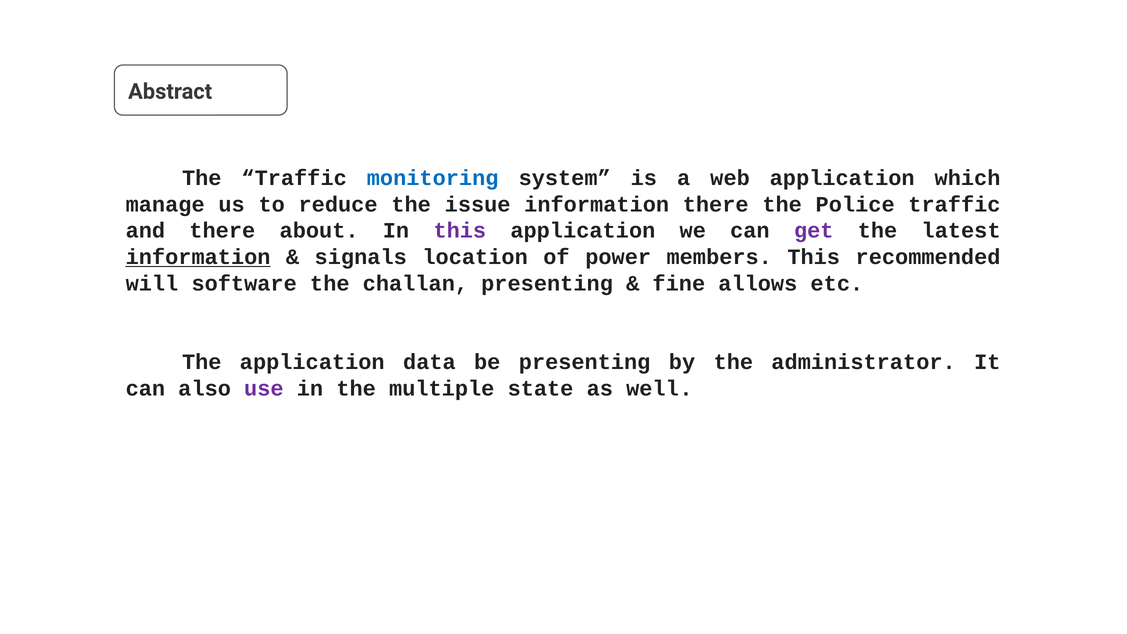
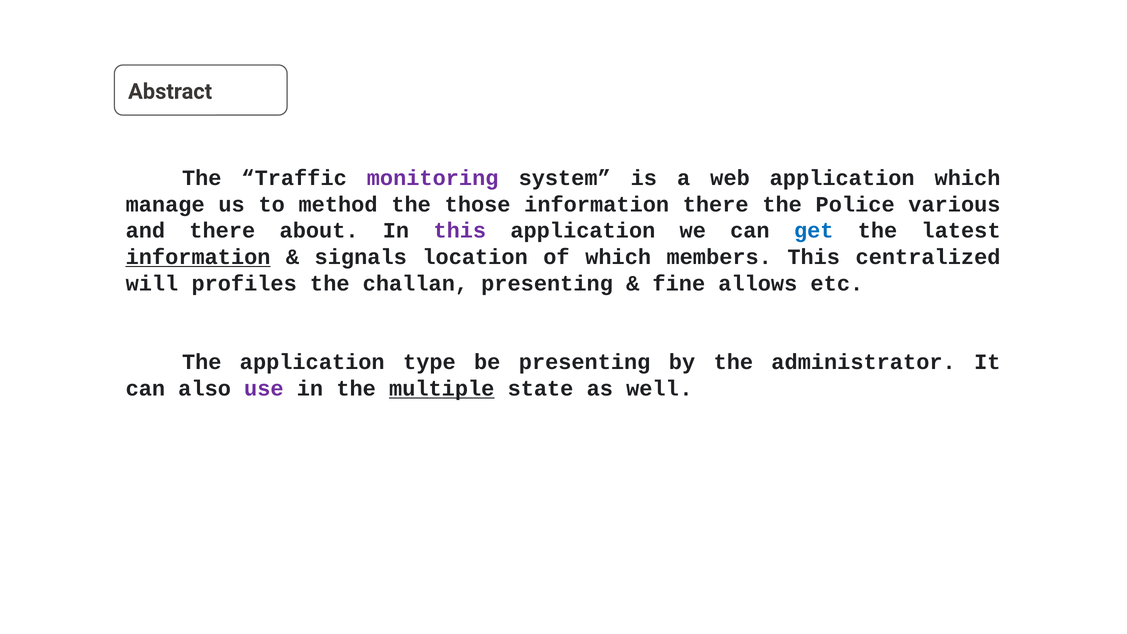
monitoring colour: blue -> purple (433, 178)
reduce: reduce -> method (338, 204)
issue: issue -> those (478, 204)
Police traffic: traffic -> various (954, 204)
get colour: purple -> blue (814, 231)
of power: power -> which (618, 257)
recommended: recommended -> centralized (928, 257)
software: software -> profiles (244, 283)
data: data -> type (429, 362)
multiple underline: none -> present (442, 389)
